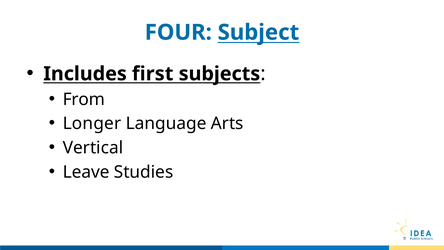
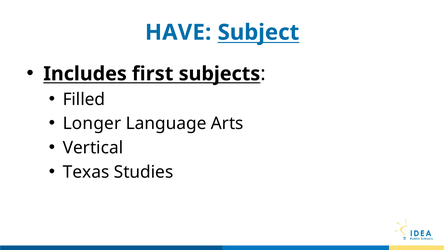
FOUR: FOUR -> HAVE (178, 32)
From: From -> Filled (84, 99)
Leave: Leave -> Texas (86, 172)
